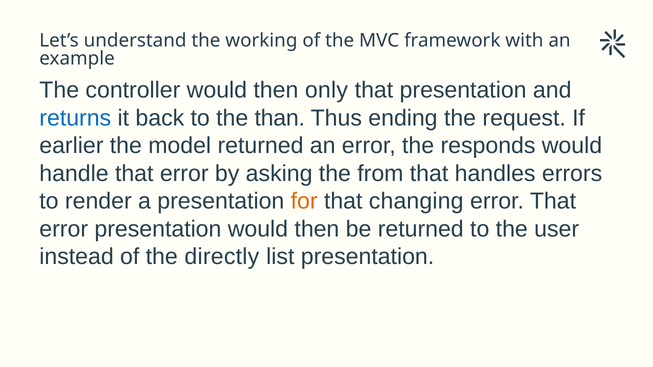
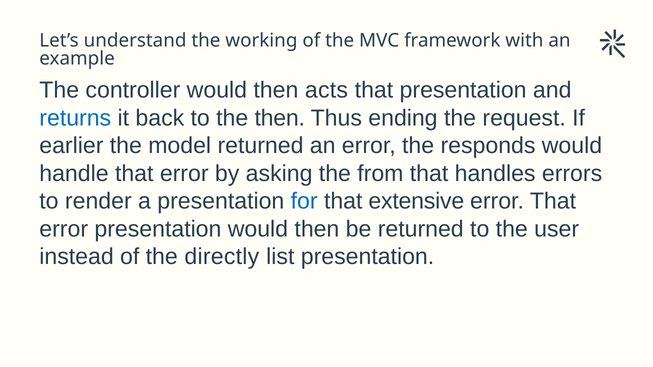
only: only -> acts (326, 90)
the than: than -> then (280, 118)
for colour: orange -> blue (304, 201)
changing: changing -> extensive (416, 201)
